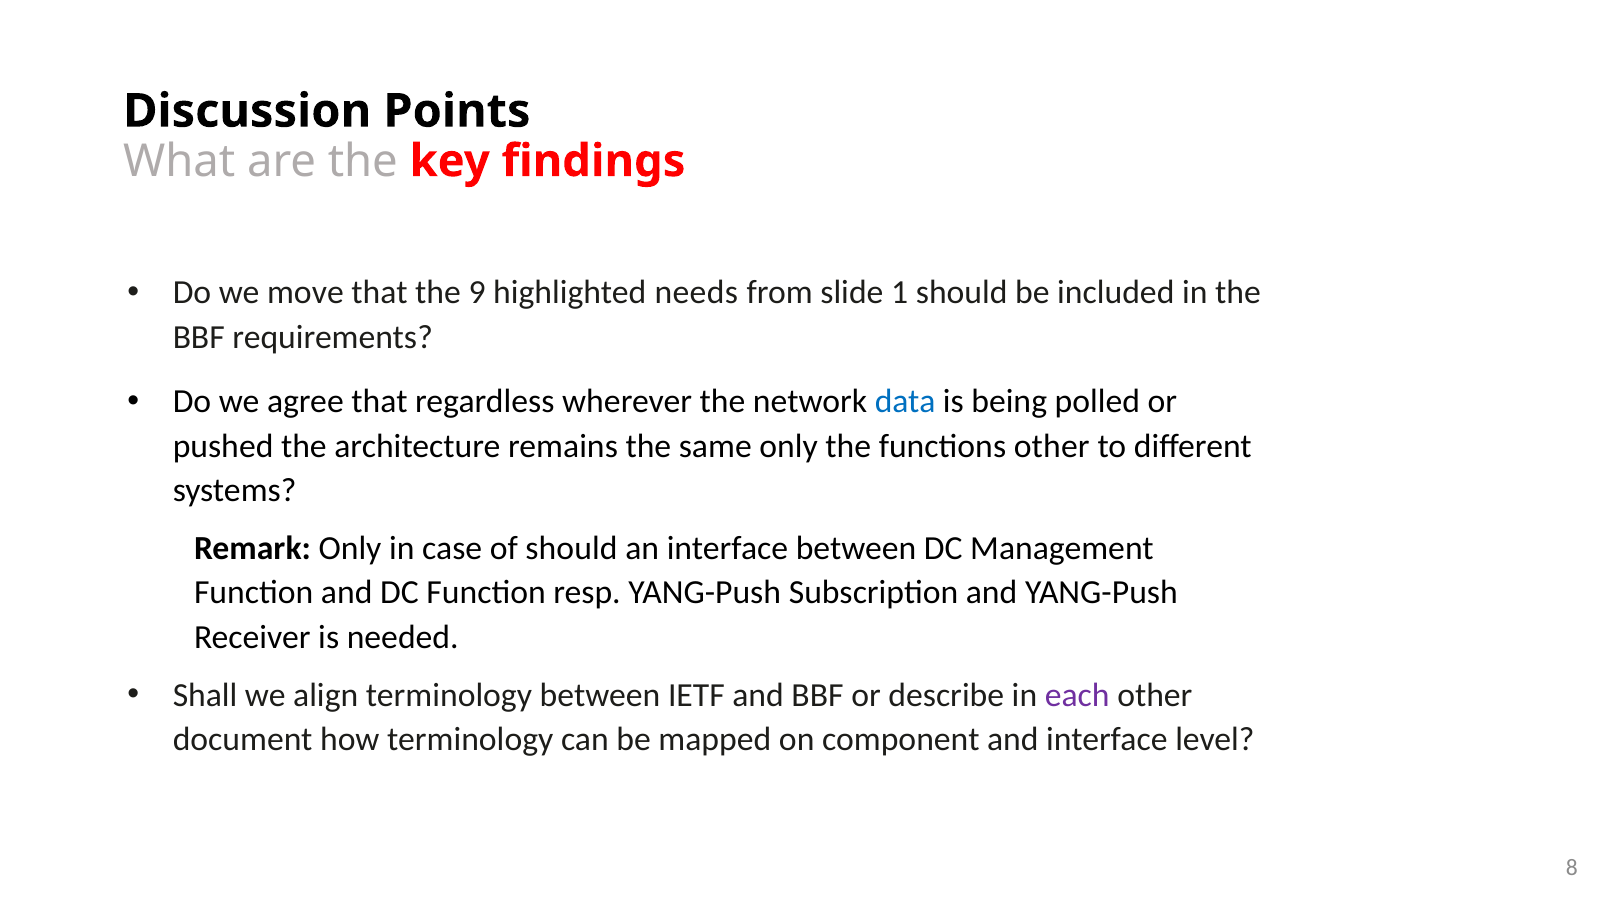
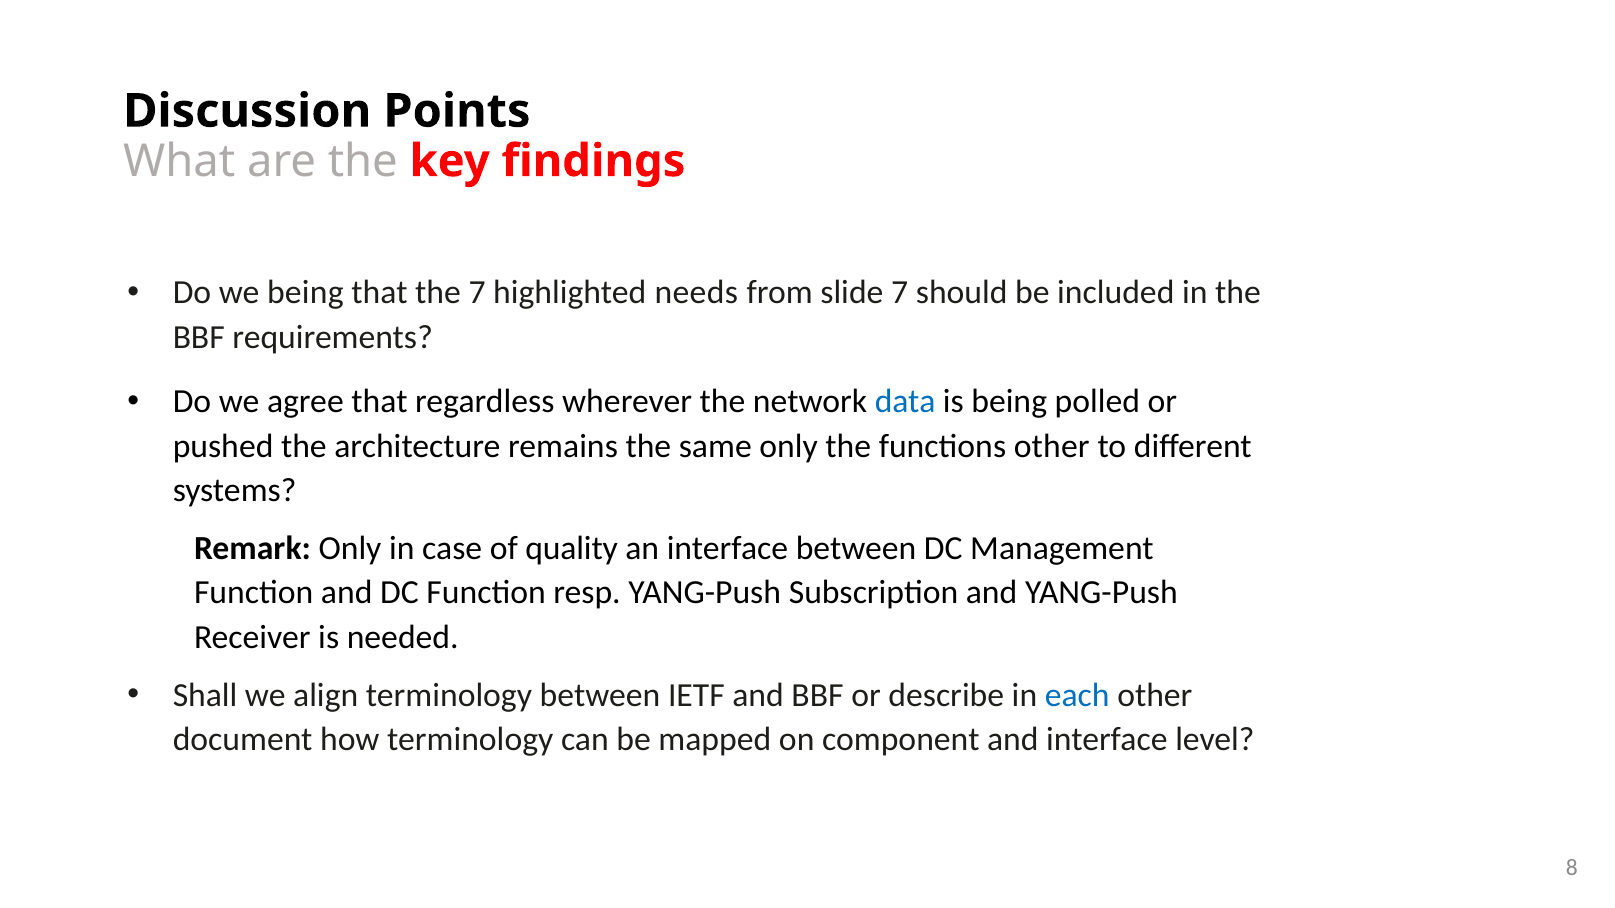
we move: move -> being (305, 293)
the 9: 9 -> 7 (477, 293)
slide 1: 1 -> 7 (900, 293)
of should: should -> quality (572, 549)
each colour: purple -> blue (1077, 695)
